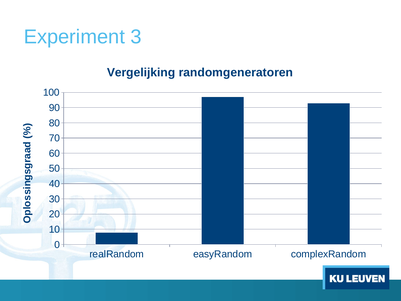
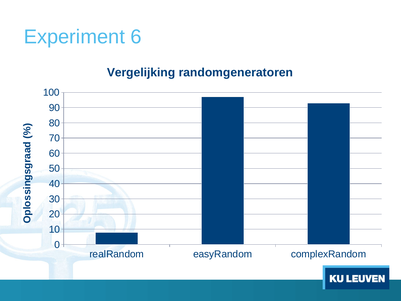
3: 3 -> 6 (136, 37)
